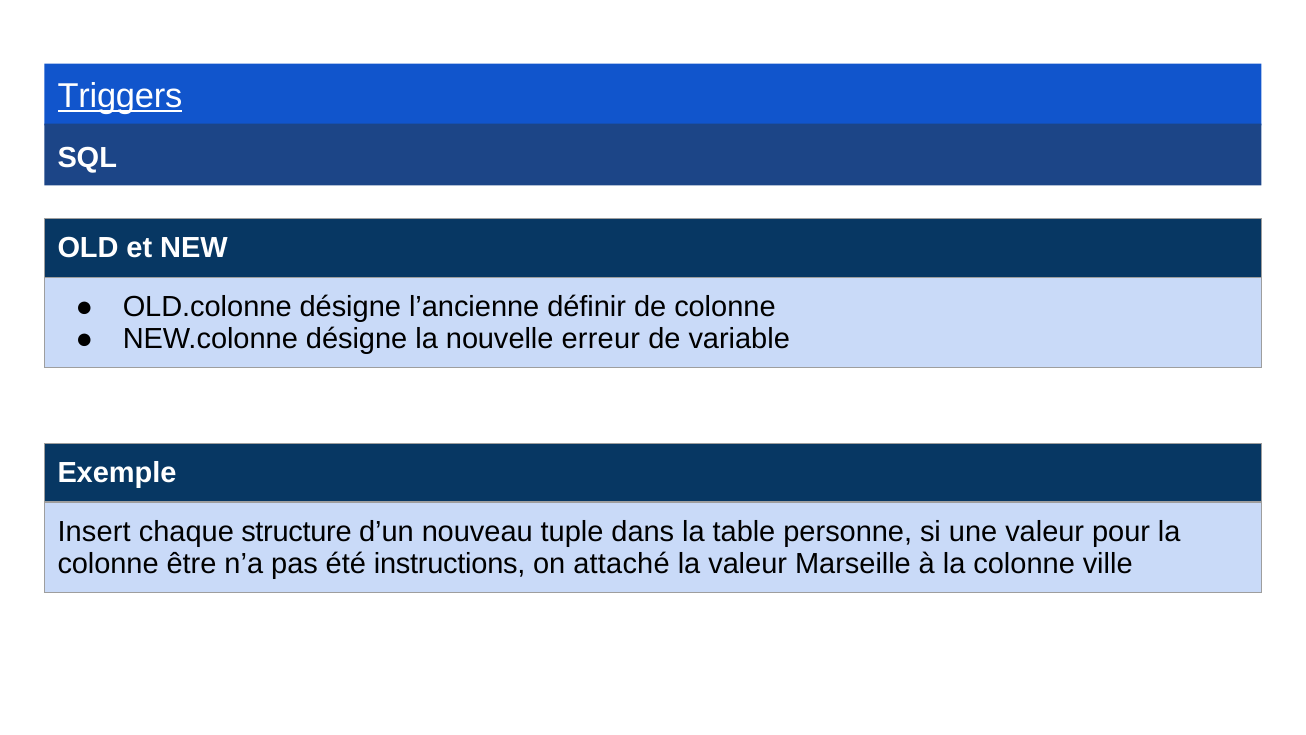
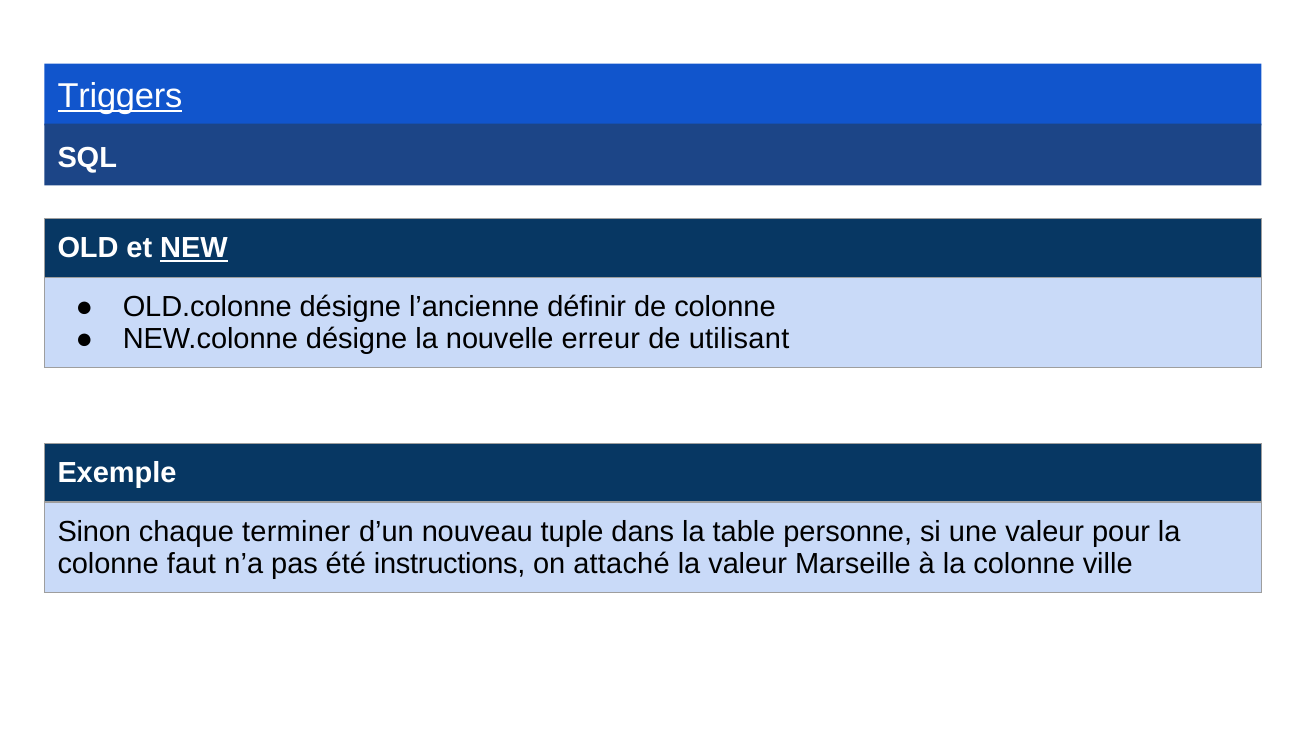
NEW underline: none -> present (194, 248)
variable: variable -> utilisant (739, 339)
Insert: Insert -> Sinon (94, 531)
structure: structure -> terminer (296, 531)
être: être -> faut (191, 563)
